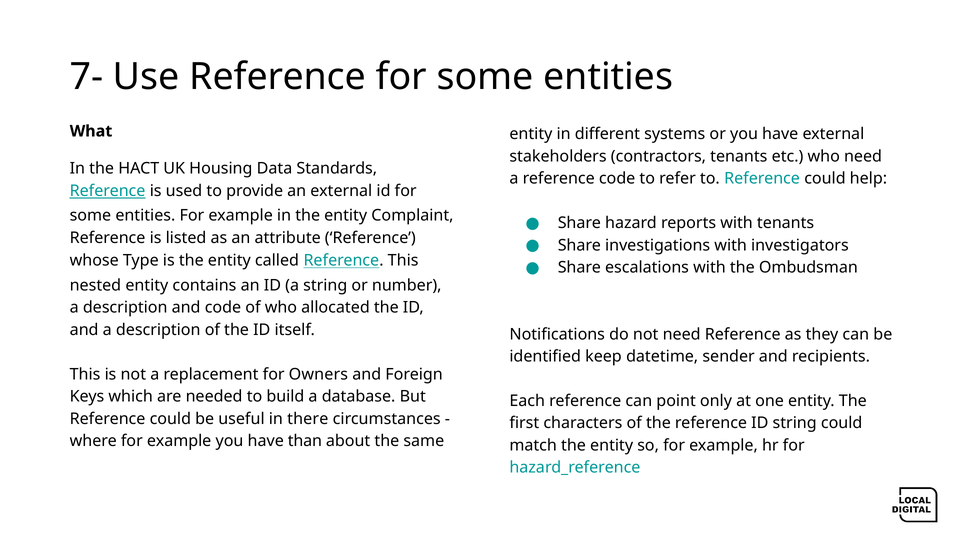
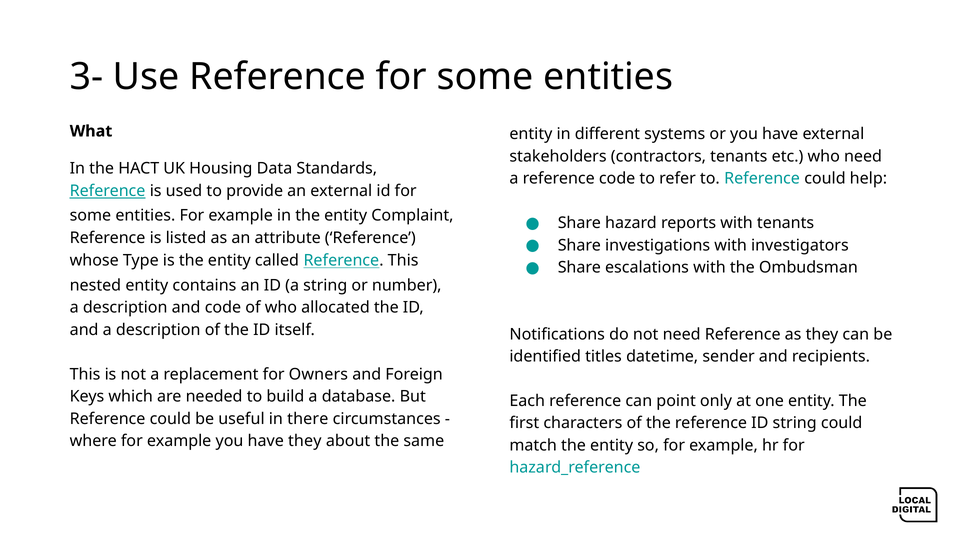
7-: 7- -> 3- (87, 77)
keep: keep -> titles (603, 356)
have than: than -> they (305, 440)
